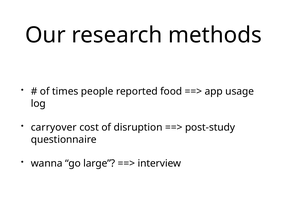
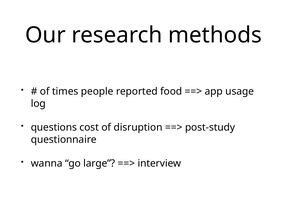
carryover: carryover -> questions (54, 128)
